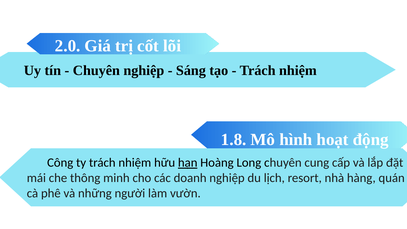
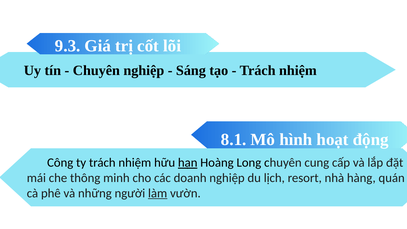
2.0: 2.0 -> 9.3 (68, 46)
1.8: 1.8 -> 8.1 (234, 140)
làm underline: none -> present (158, 193)
